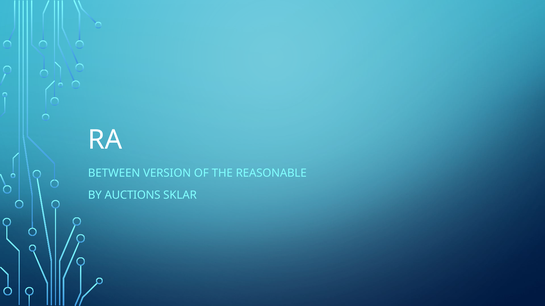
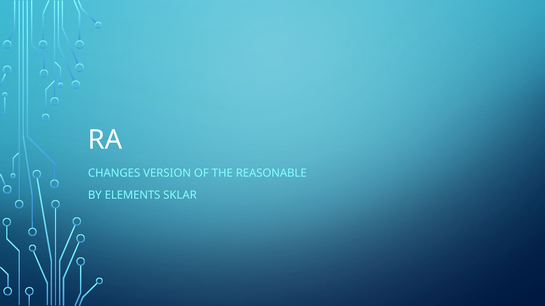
BETWEEN: BETWEEN -> CHANGES (114, 173)
AUCTIONS: AUCTIONS -> ELEMENTS (133, 195)
